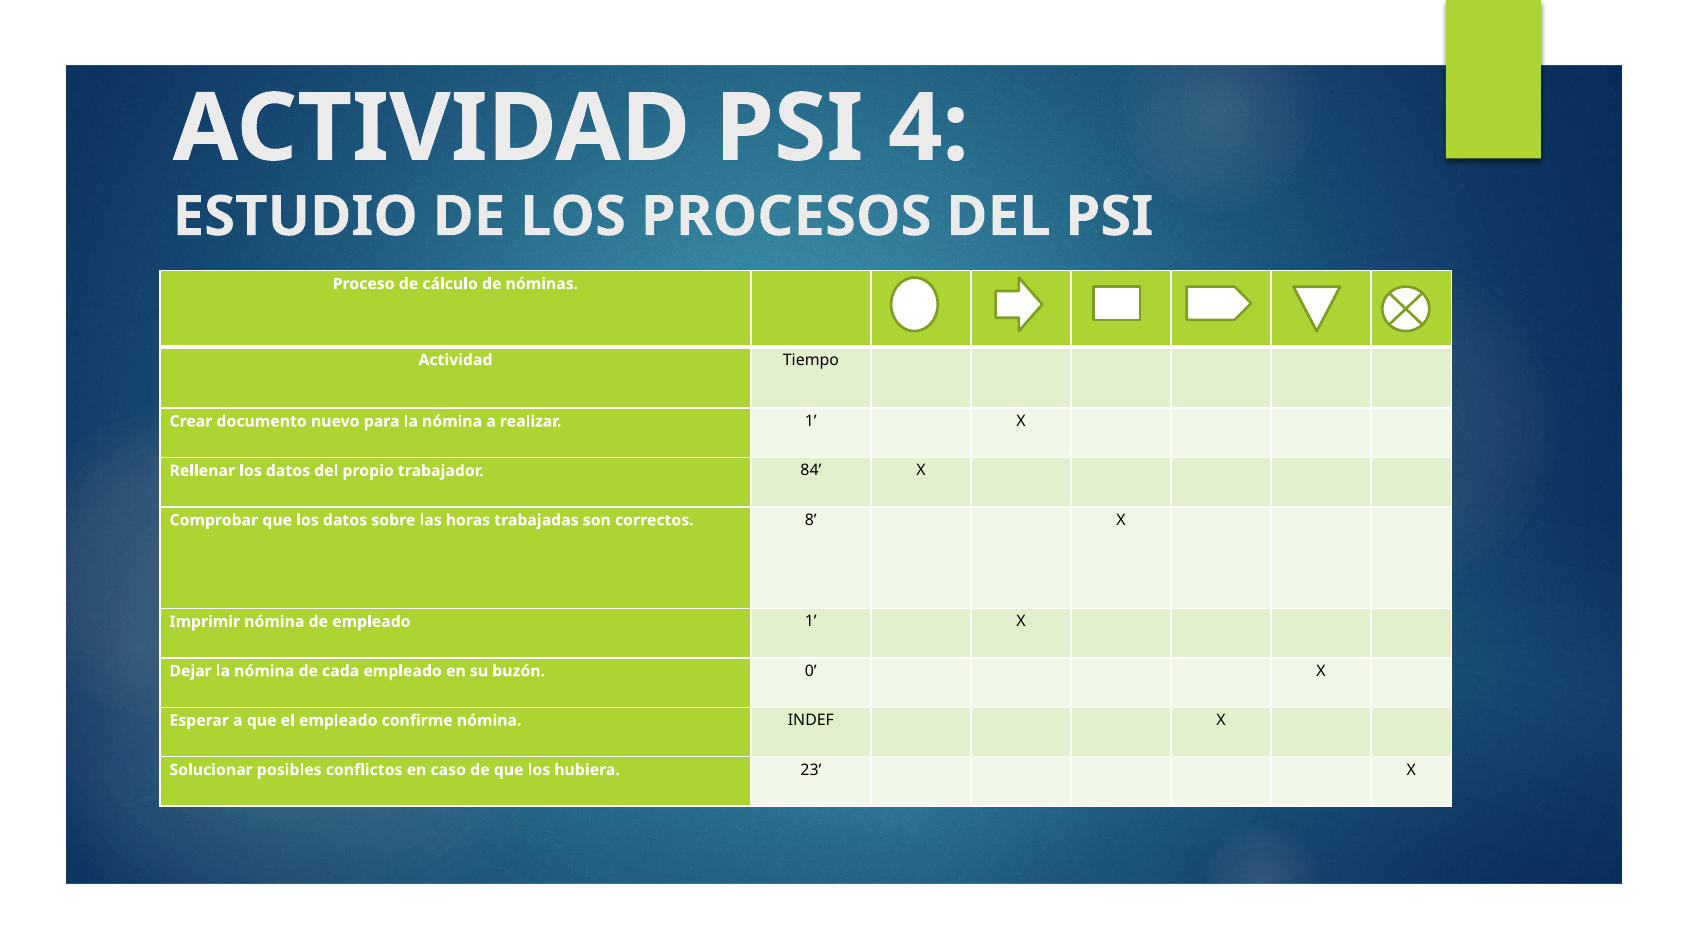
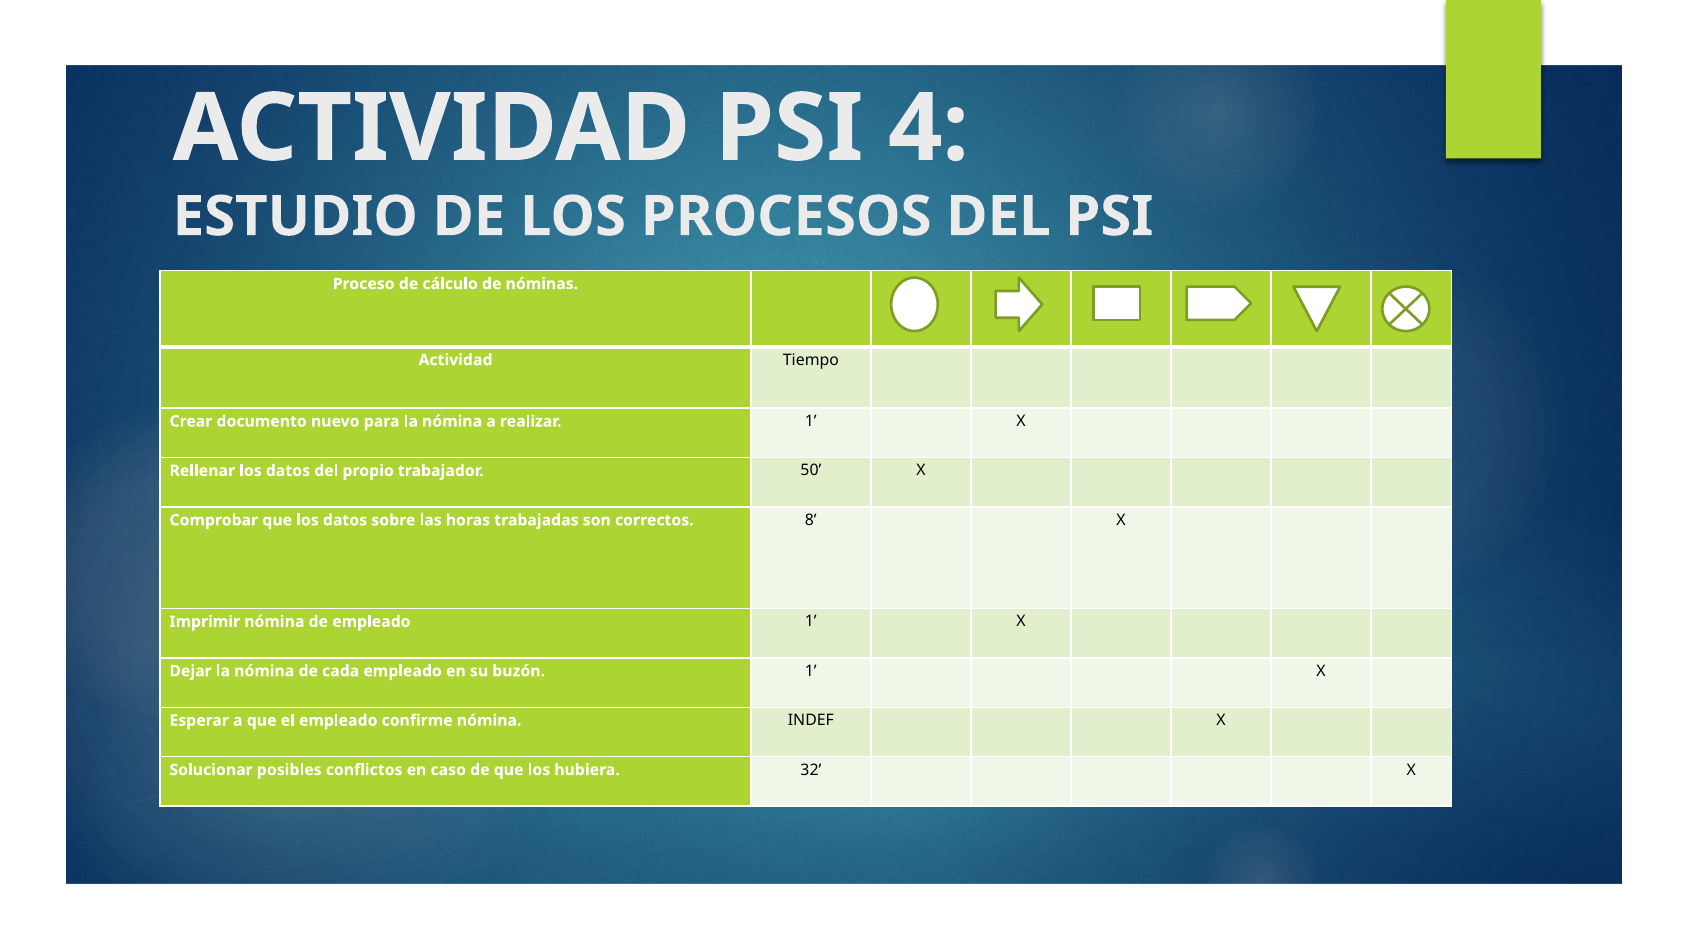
84: 84 -> 50 (811, 471)
buzón 0: 0 -> 1 (811, 671)
23: 23 -> 32 (811, 770)
